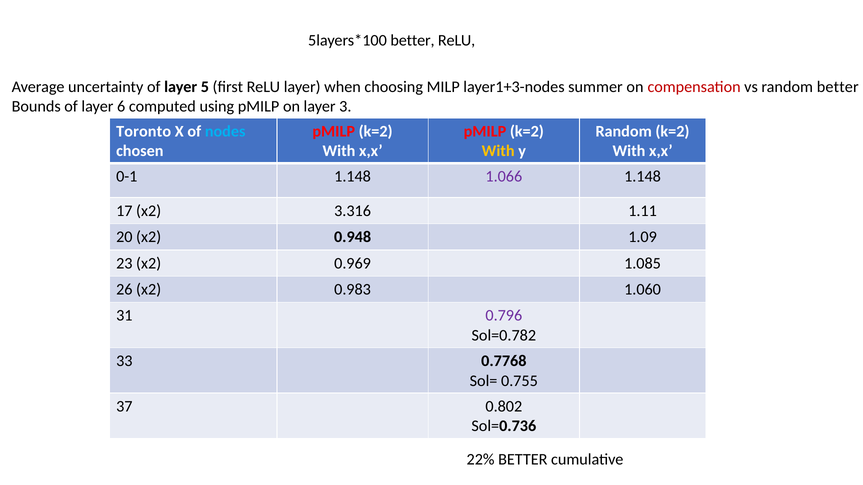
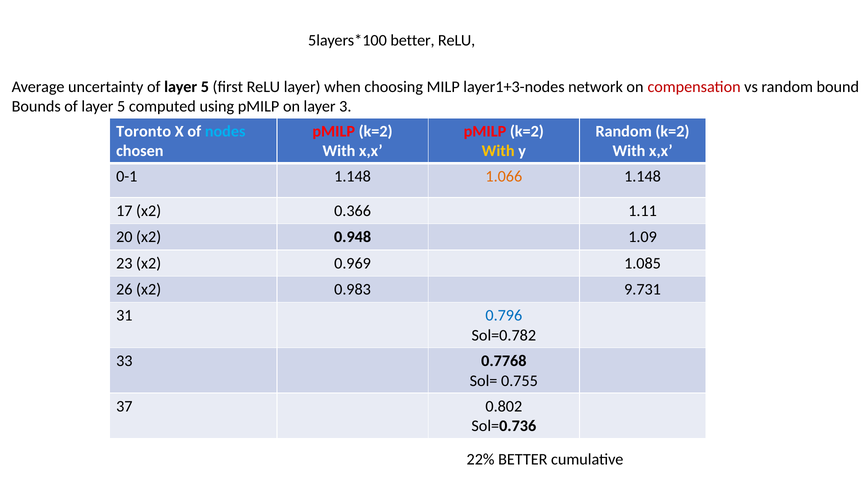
summer: summer -> network (596, 87)
random better: better -> bound (838, 87)
Bounds of layer 6: 6 -> 5 (121, 106)
1.066 colour: purple -> orange (504, 177)
3.316: 3.316 -> 0.366 (353, 211)
1.060: 1.060 -> 9.731 (643, 290)
0.796 colour: purple -> blue (504, 316)
